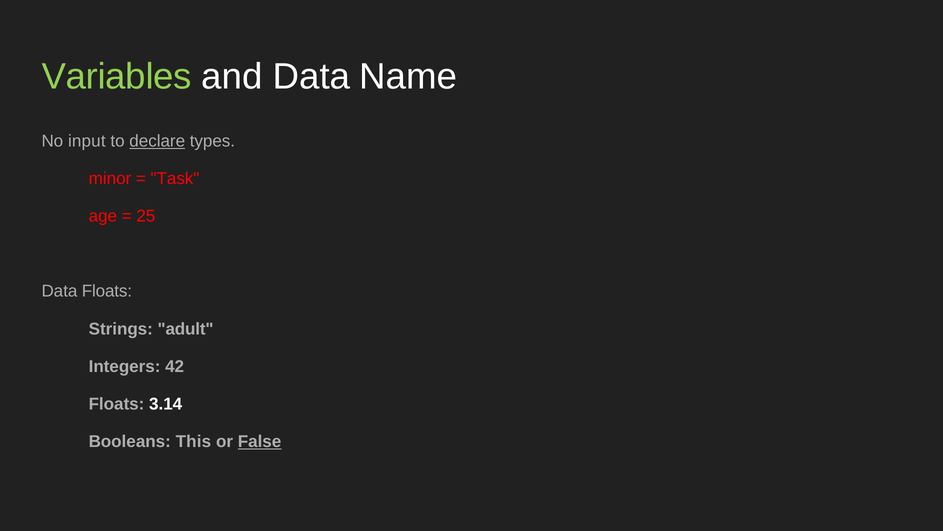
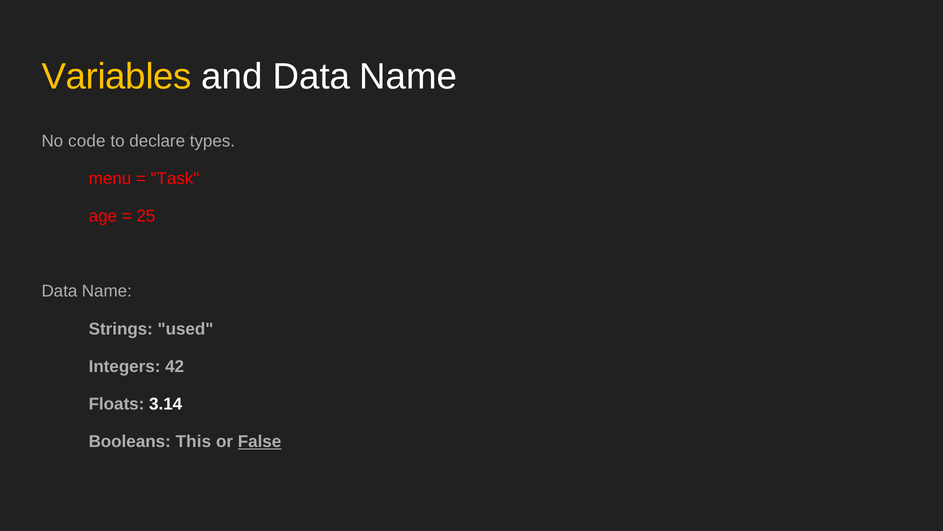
Variables colour: light green -> yellow (117, 76)
input: input -> code (87, 141)
declare underline: present -> none (157, 141)
minor: minor -> menu (110, 178)
Floats: Floats -> Name (107, 291)
adult: adult -> used (185, 329)
